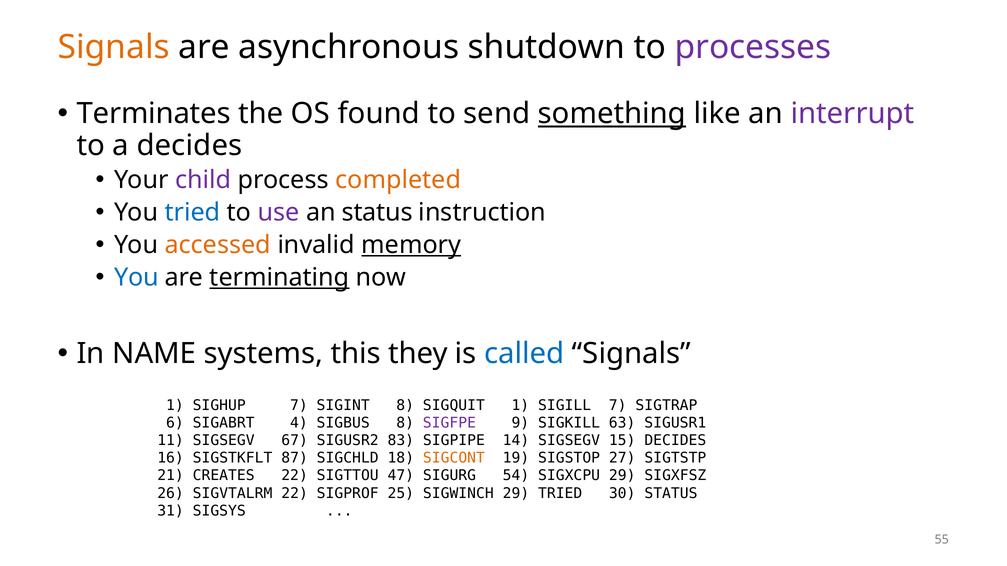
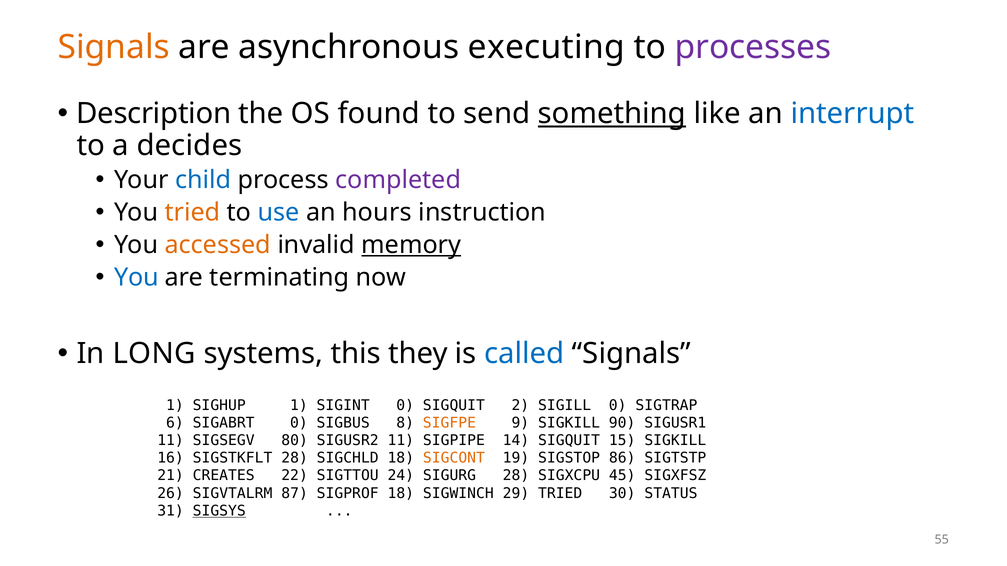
shutdown: shutdown -> executing (546, 47)
Terminates: Terminates -> Description (154, 114)
interrupt colour: purple -> blue (853, 114)
child colour: purple -> blue (203, 180)
completed colour: orange -> purple (398, 180)
tried colour: blue -> orange (192, 213)
use colour: purple -> blue (279, 213)
an status: status -> hours (377, 213)
terminating underline: present -> none (279, 278)
NAME: NAME -> LONG (154, 354)
SIGHUP 7: 7 -> 1 (299, 405)
SIGINT 8: 8 -> 0 (405, 405)
SIGQUIT 1: 1 -> 2 (520, 405)
SIGILL 7: 7 -> 0 (618, 405)
SIGABRT 4: 4 -> 0 (299, 423)
SIGFPE colour: purple -> orange (449, 423)
63: 63 -> 90 (622, 423)
67: 67 -> 80 (295, 441)
SIGUSR2 83: 83 -> 11 (401, 441)
14 SIGSEGV: SIGSEGV -> SIGQUIT (569, 441)
15 DECIDES: DECIDES -> SIGKILL (675, 441)
SIGSTKFLT 87: 87 -> 28 (295, 458)
27: 27 -> 86 (622, 458)
47: 47 -> 24 (401, 476)
SIGURG 54: 54 -> 28 (516, 476)
SIGXCPU 29: 29 -> 45 (622, 476)
SIGVTALRM 22: 22 -> 87 (295, 494)
SIGPROF 25: 25 -> 18 (401, 494)
SIGSYS underline: none -> present (219, 511)
